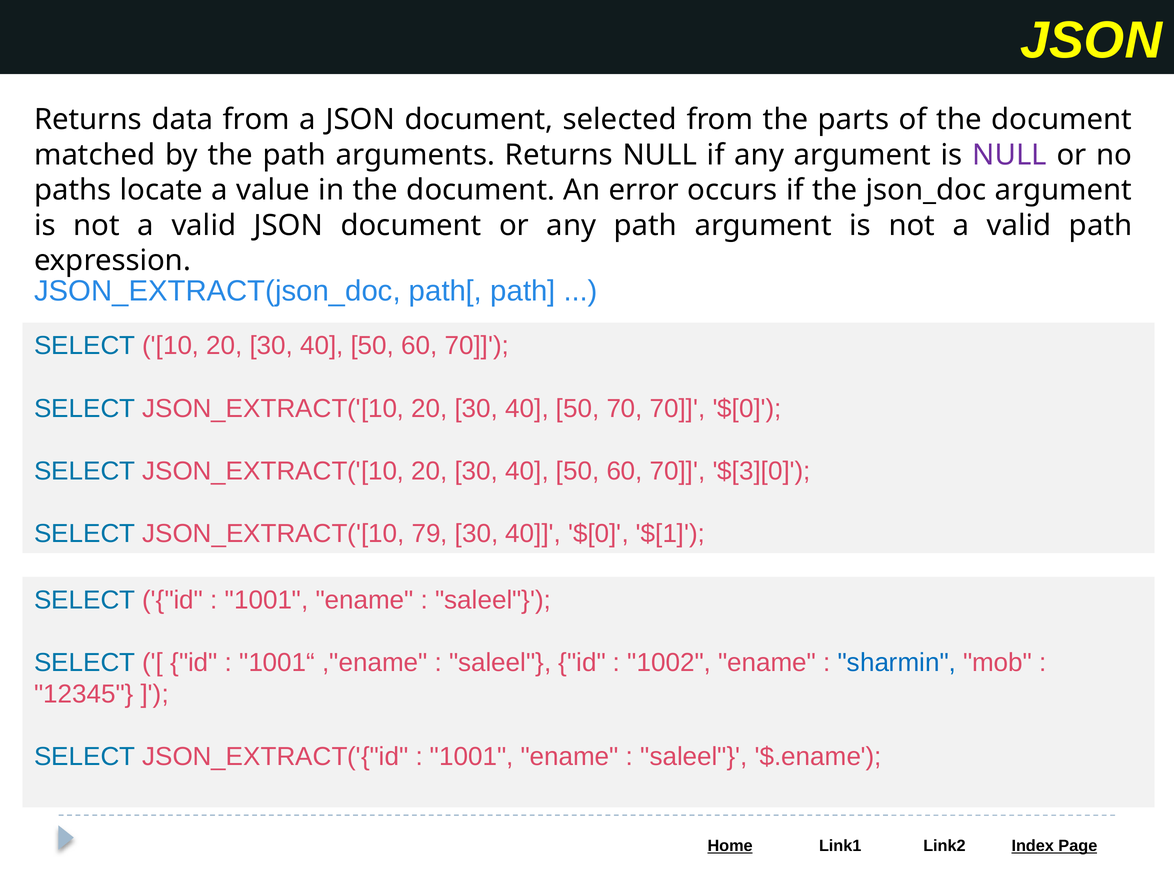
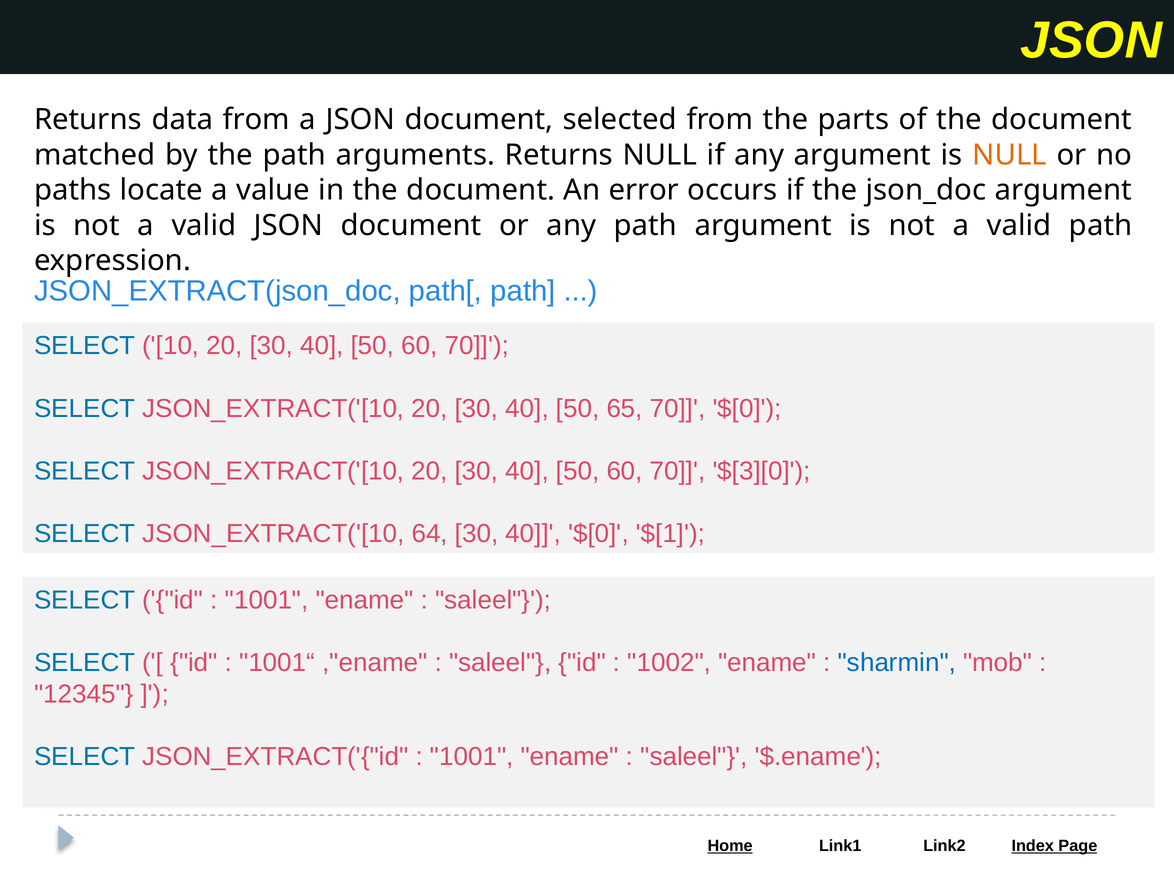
NULL colour: purple -> orange (1010, 155)
50 70: 70 -> 65 (625, 409)
79: 79 -> 64 (430, 534)
